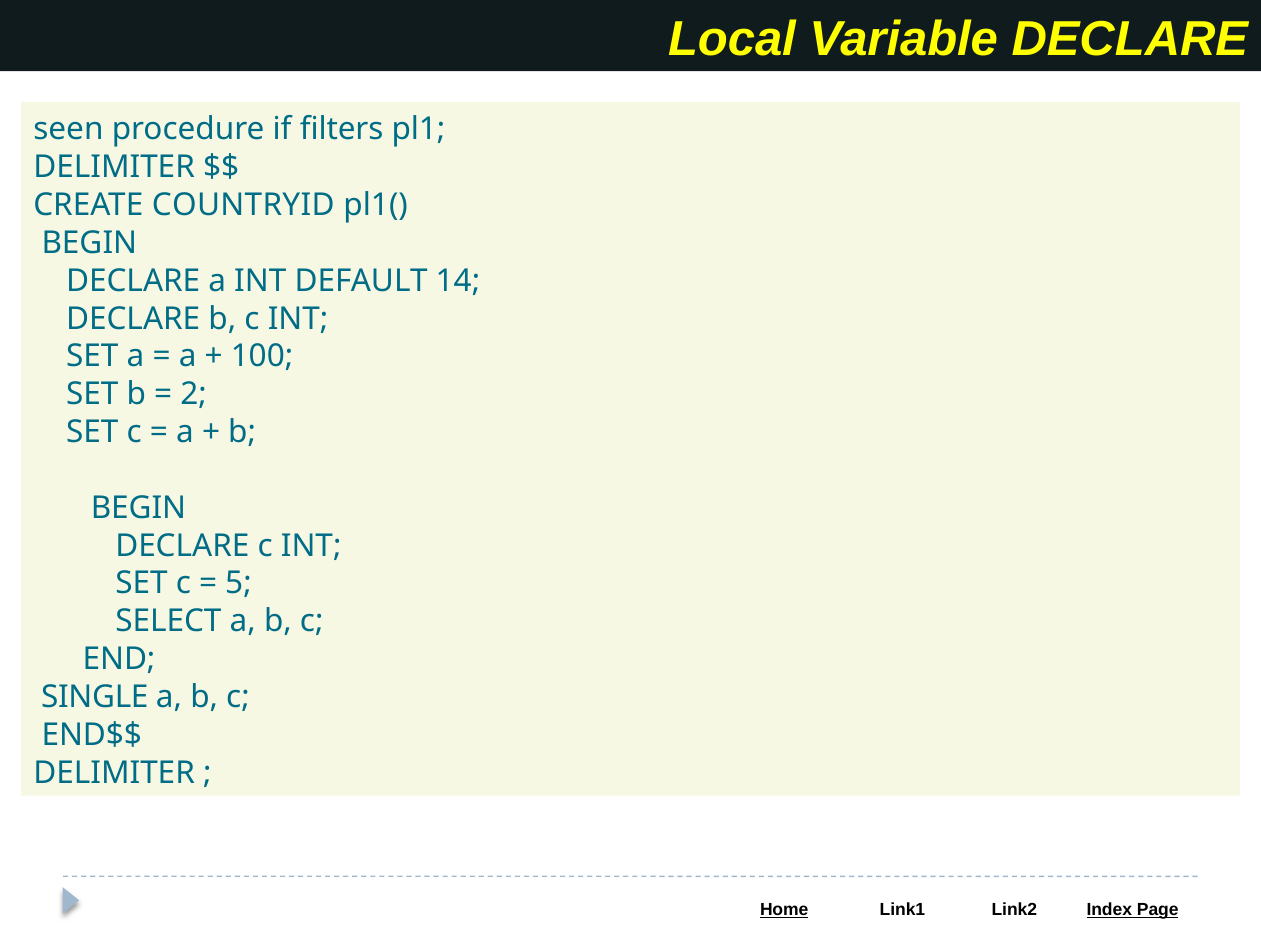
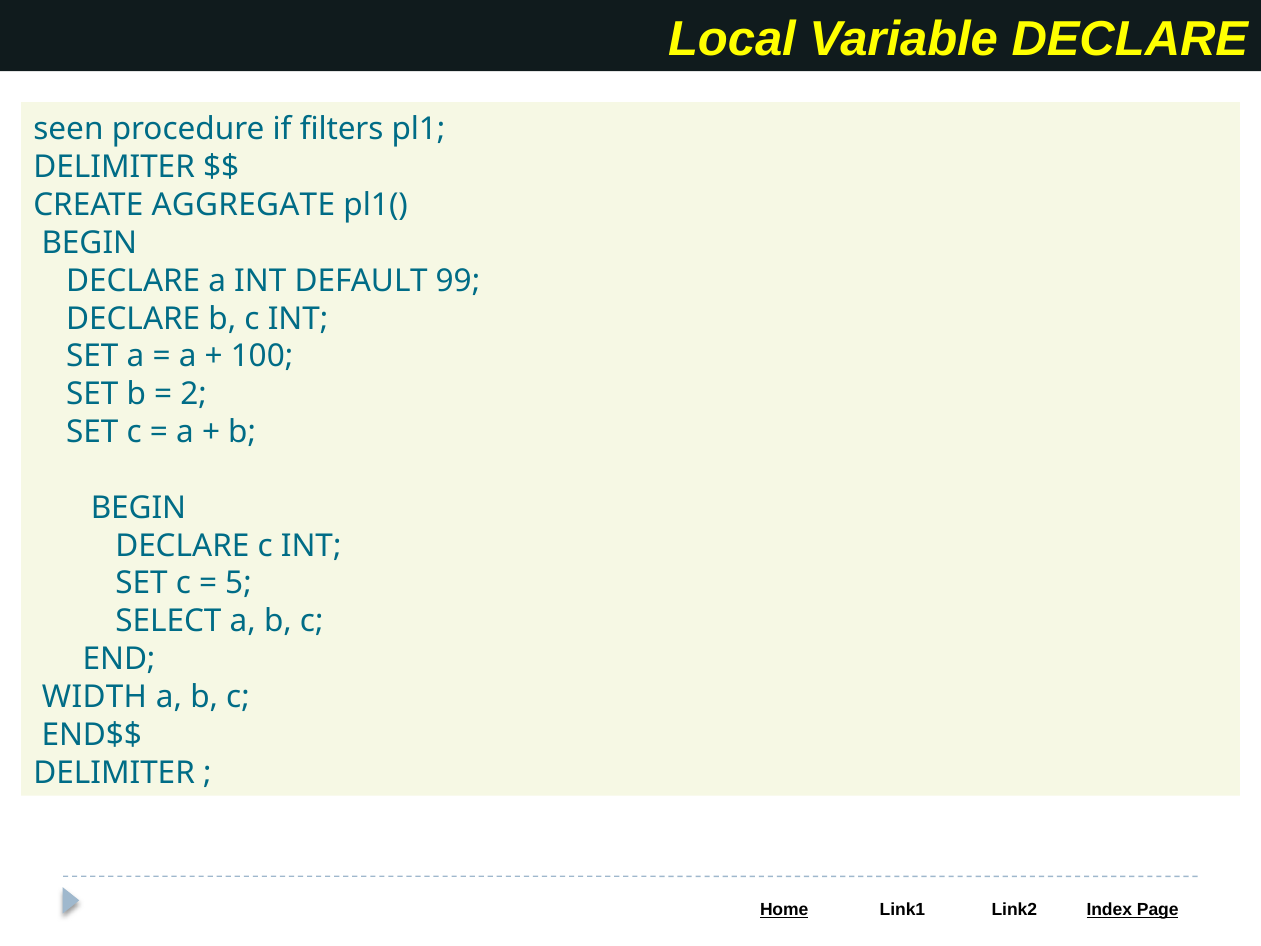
COUNTRYID: COUNTRYID -> AGGREGATE (243, 205)
14: 14 -> 99 (458, 281)
SINGLE: SINGLE -> WIDTH (95, 697)
